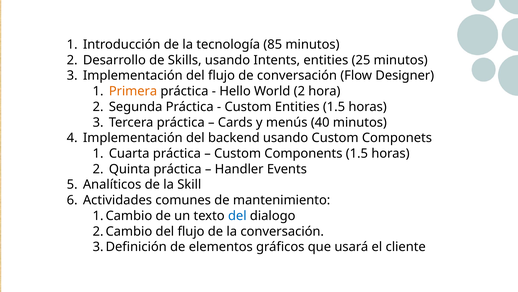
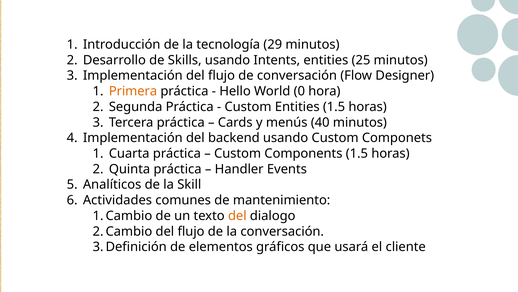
85: 85 -> 29 (273, 44)
World 2: 2 -> 0 (299, 91)
del colour: blue -> orange (237, 215)
